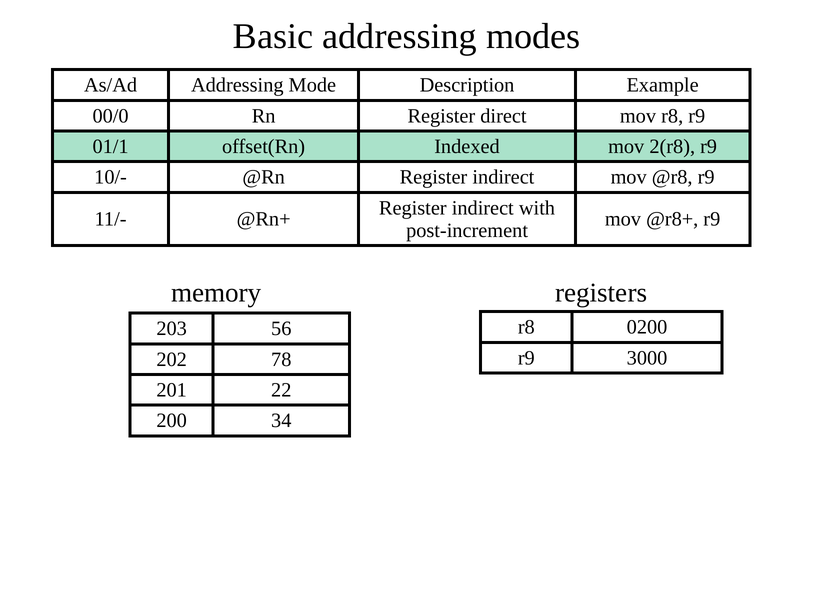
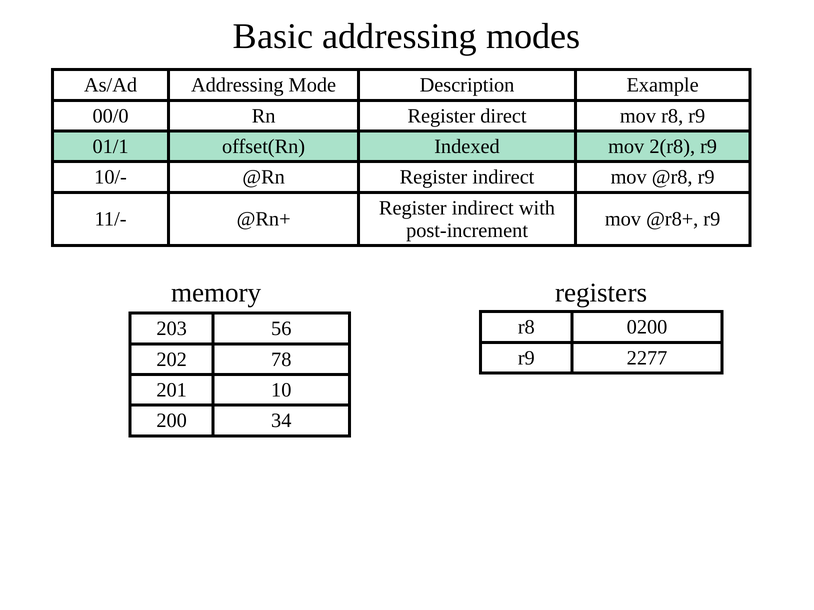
3000: 3000 -> 2277 (647, 358)
22: 22 -> 10 (281, 390)
